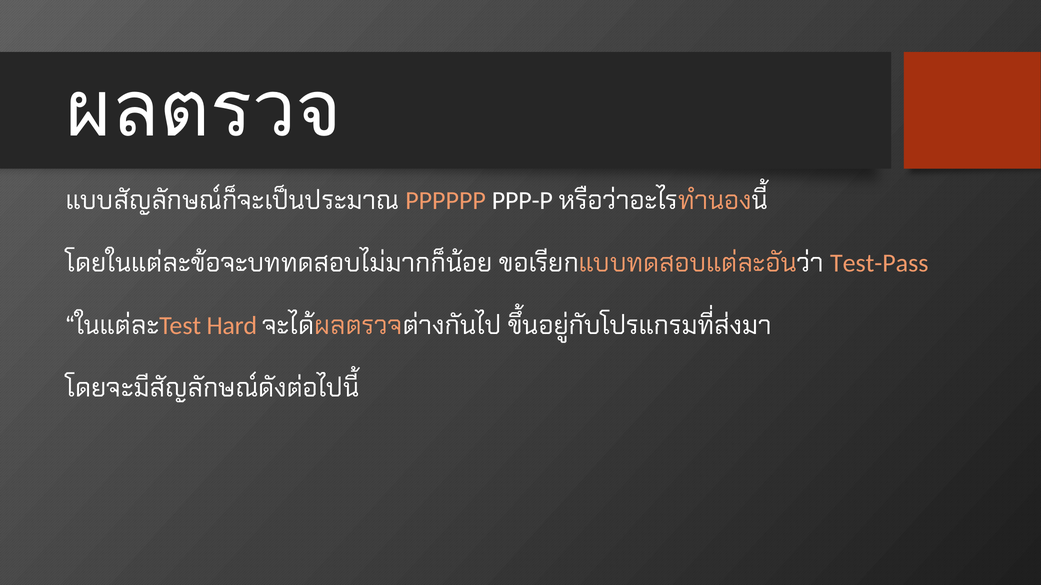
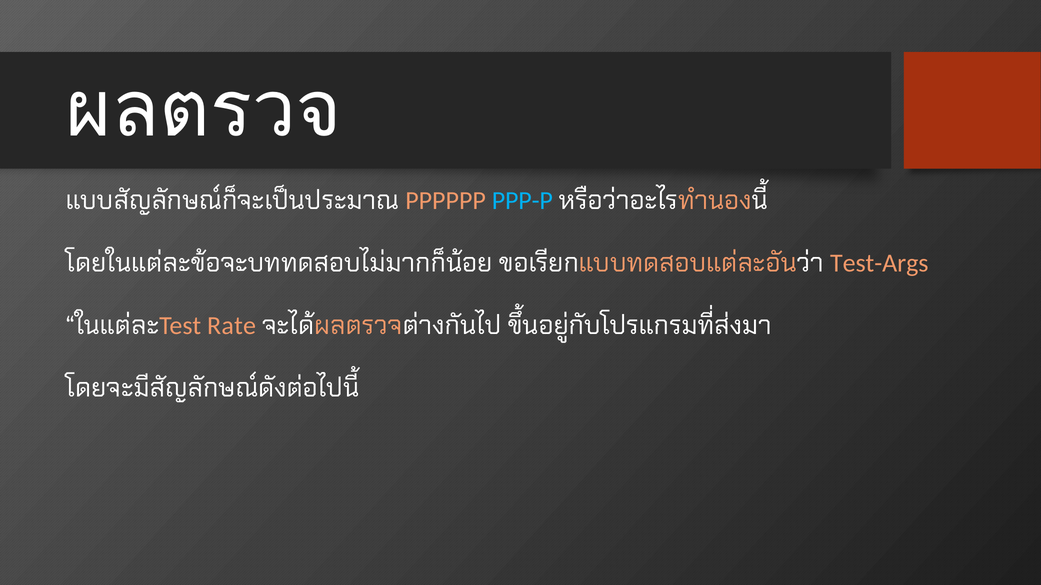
PPP-P colour: white -> light blue (522, 201)
Test-Pass: Test-Pass -> Test-Args (879, 264)
Hard: Hard -> Rate (232, 326)
